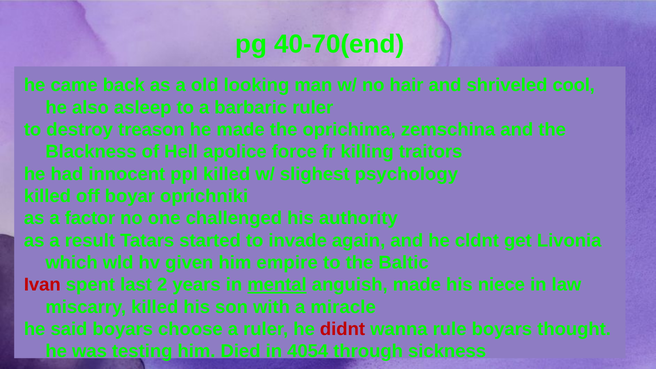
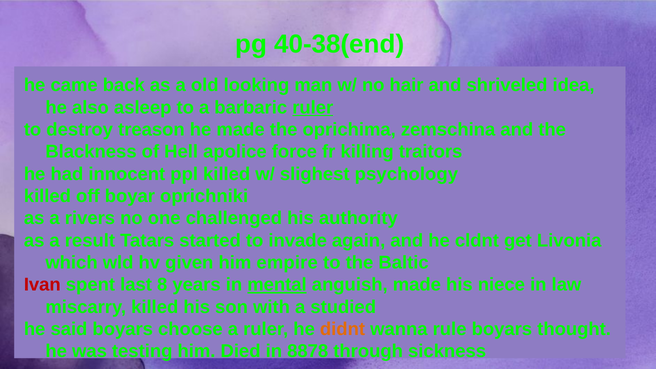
40-70(end: 40-70(end -> 40-38(end (339, 44)
cool: cool -> idea (574, 85)
ruler underline: none -> present (313, 108)
factor: factor -> rivers (90, 218)
2: 2 -> 8 (162, 285)
miracle: miracle -> studied (343, 307)
didnt colour: red -> orange (343, 329)
4054: 4054 -> 8878 (308, 351)
